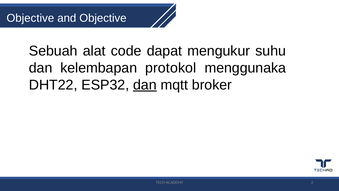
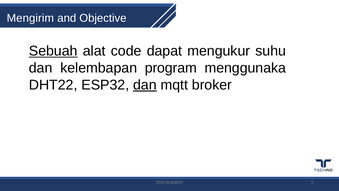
Objective: Objective -> Mengirim (30, 18)
Sebuah underline: none -> present (53, 51)
protokol: protokol -> program (171, 68)
